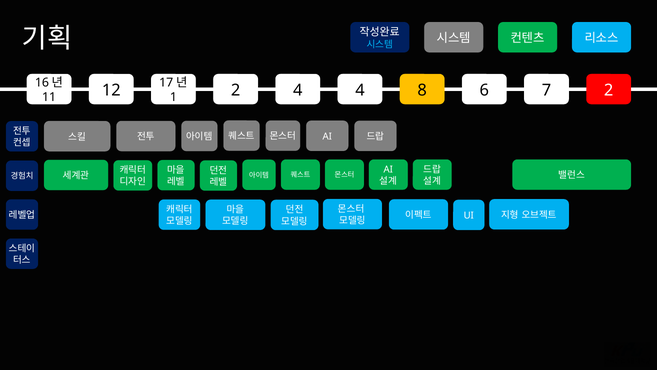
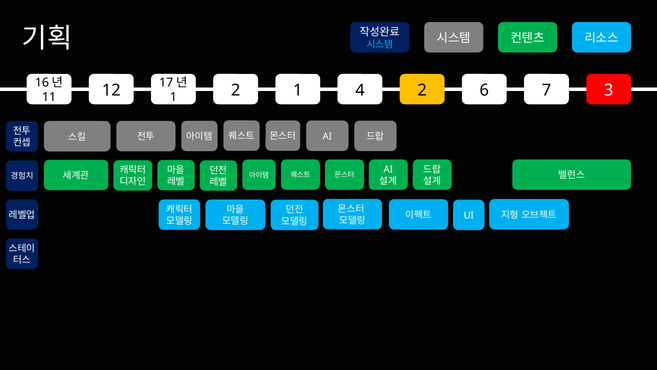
2 4: 4 -> 1 (298, 90)
4 8: 8 -> 2 (422, 90)
7 2: 2 -> 3 (609, 90)
